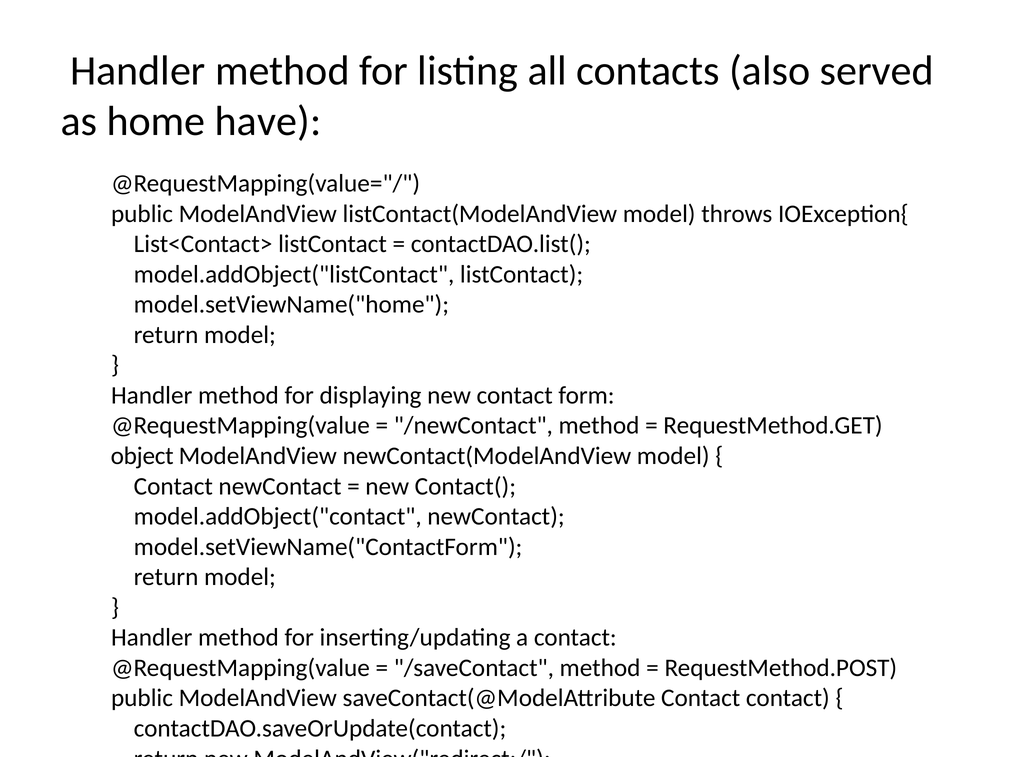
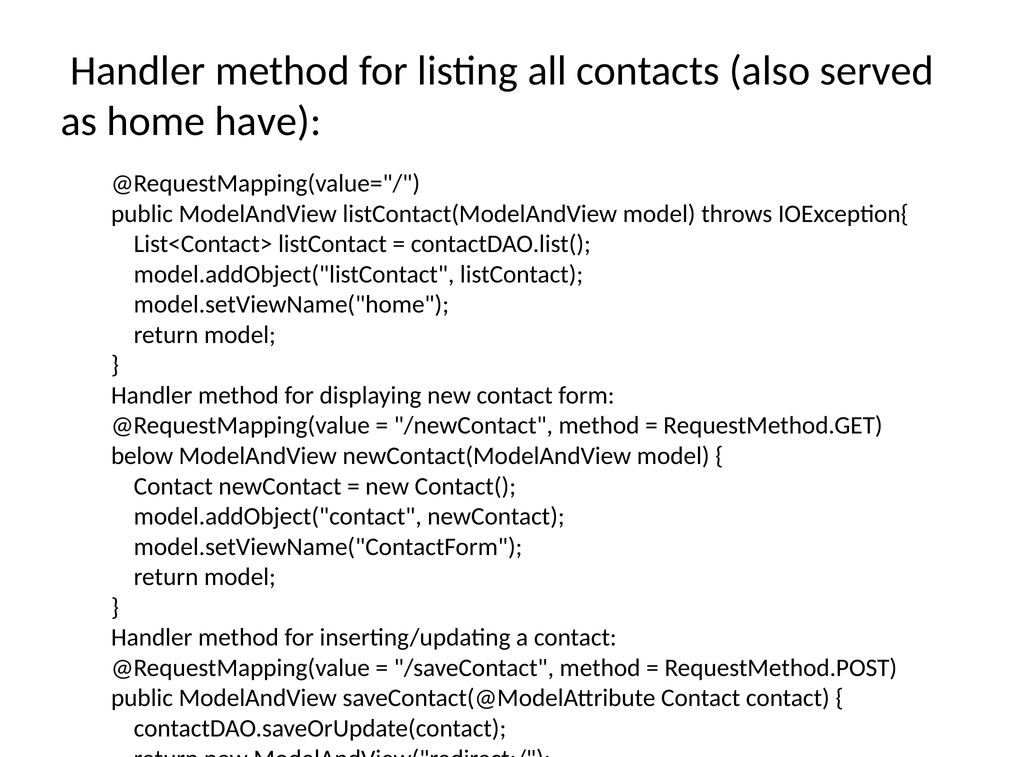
object: object -> below (142, 456)
